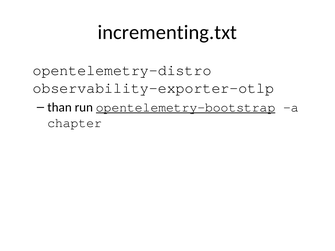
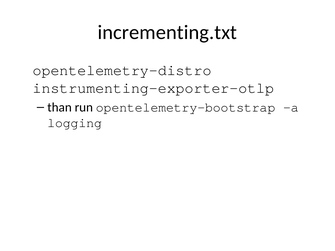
observability-exporter-otlp: observability-exporter-otlp -> instrumenting-exporter-otlp (153, 88)
opentelemetry-bootstrap underline: present -> none (186, 107)
chapter: chapter -> logging (75, 123)
